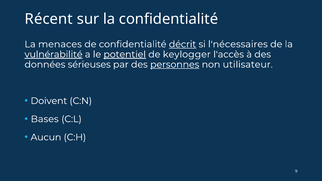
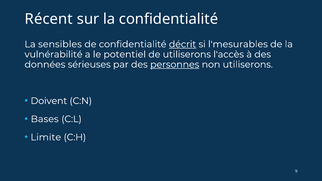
menaces: menaces -> sensibles (60, 44)
l'nécessaires: l'nécessaires -> l'mesurables (238, 44)
vulnérabilité underline: present -> none (54, 54)
potentiel underline: present -> none (125, 54)
de keylogger: keylogger -> utiliserons (187, 54)
non utilisateur: utilisateur -> utiliserons (248, 65)
Aucun: Aucun -> Limite (46, 137)
